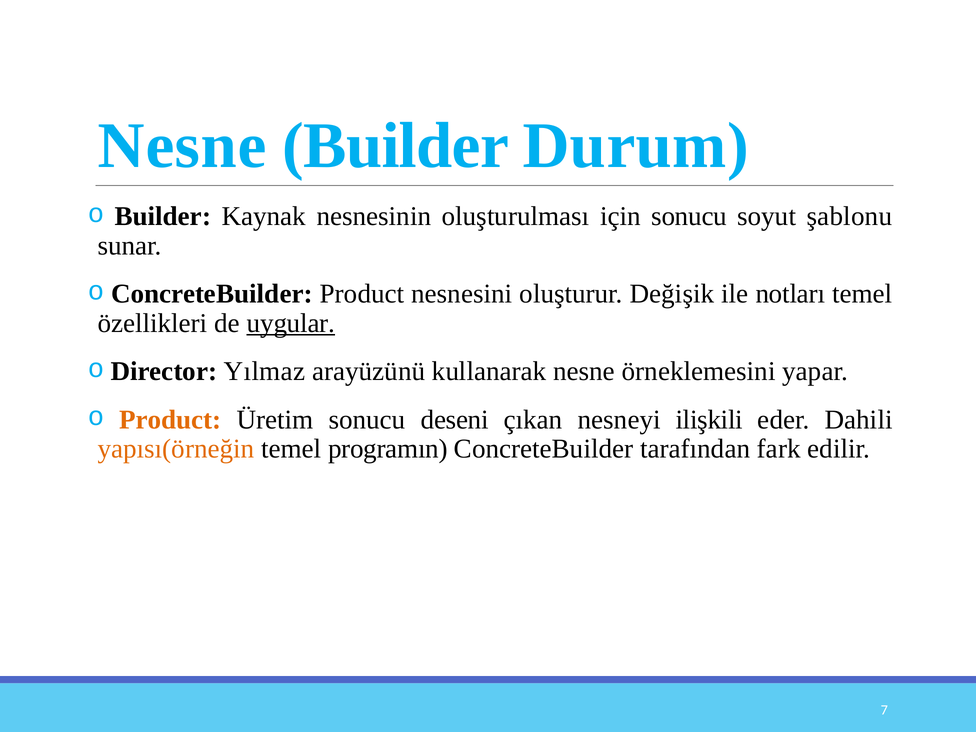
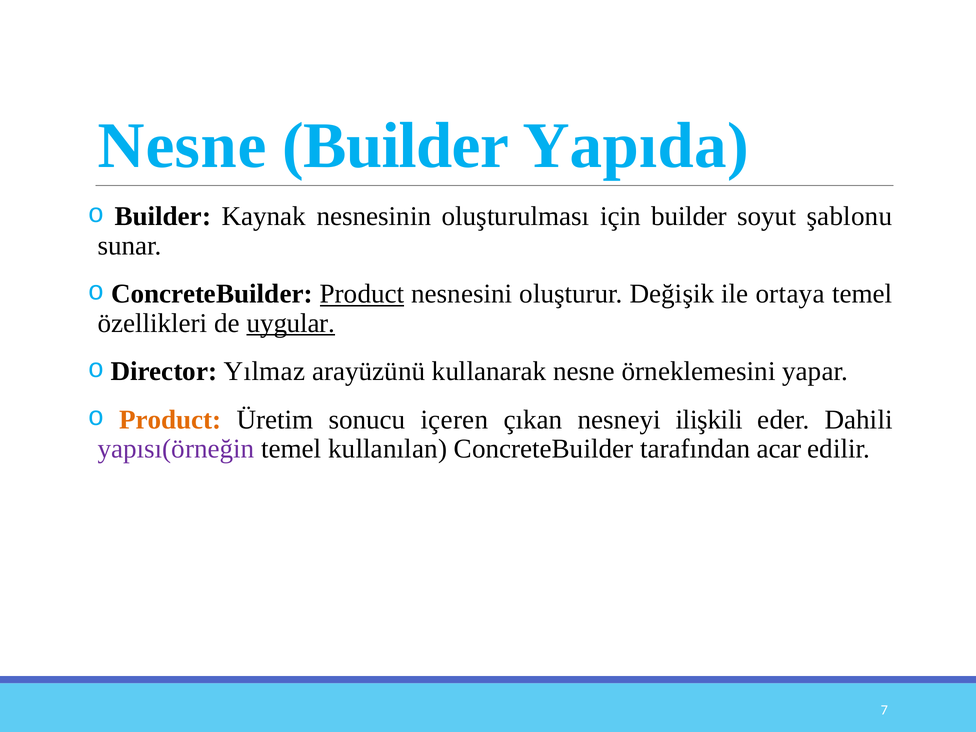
Durum: Durum -> Yapıda (636, 146)
için sonucu: sonucu -> builder (689, 216)
Product underline: none -> present (362, 294)
notları: notları -> ortaya (790, 294)
deseni: deseni -> içeren (454, 420)
yapısı(örneğin colour: orange -> purple (176, 449)
programın: programın -> kullanılan (388, 449)
fark: fark -> acar (779, 449)
